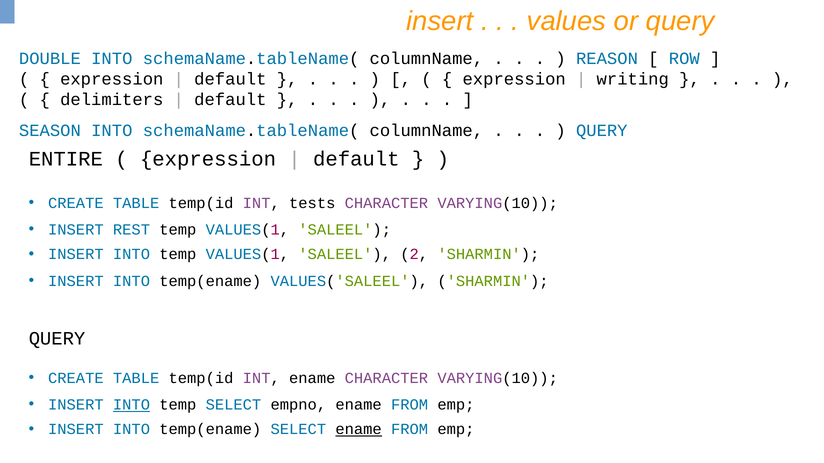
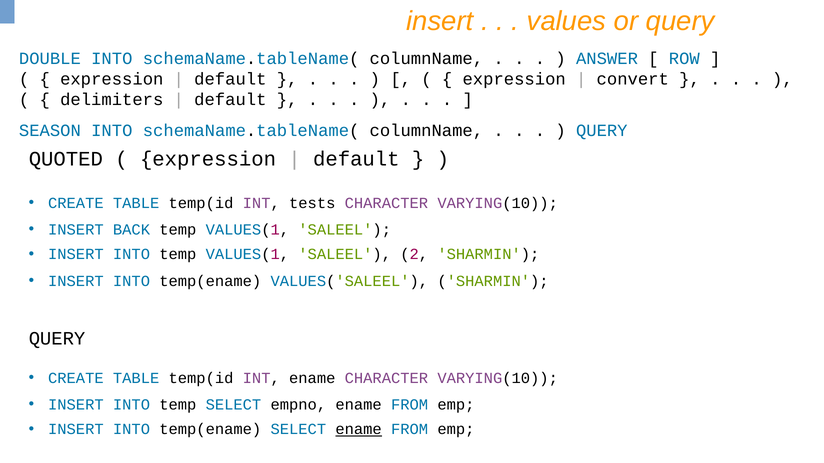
REASON: REASON -> ANSWER (607, 59)
writing: writing -> convert (633, 79)
ENTIRE: ENTIRE -> QUOTED (66, 159)
REST: REST -> BACK (131, 230)
INTO underline: present -> none (131, 405)
